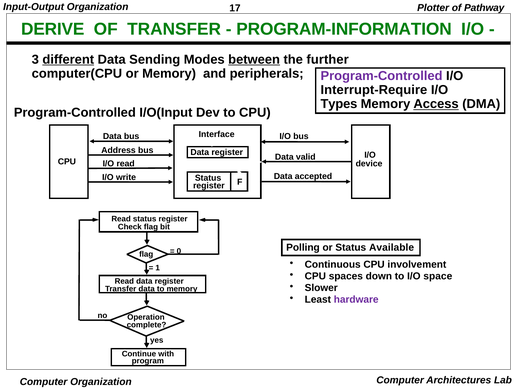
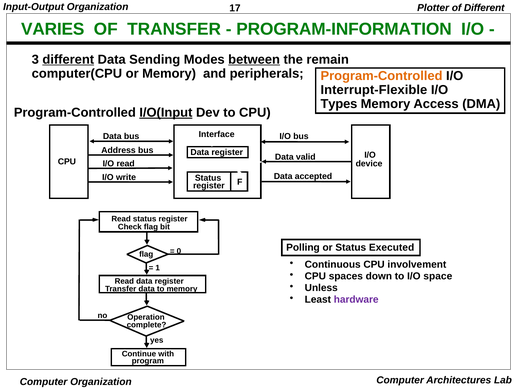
of Pathway: Pathway -> Different (484, 8)
DERIVE: DERIVE -> VARIES (53, 29)
further: further -> remain (328, 60)
Program-Controlled colour: purple -> orange (382, 76)
Interrupt-Require: Interrupt-Require -> Interrupt-Flexible (374, 90)
Access underline: present -> none (436, 104)
I/O(Input underline: none -> present (166, 113)
Available: Available -> Executed (392, 247)
Slower: Slower -> Unless (321, 288)
